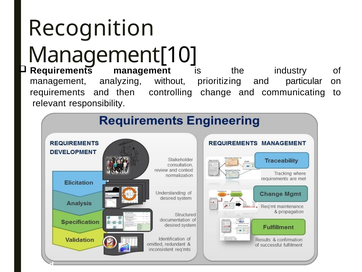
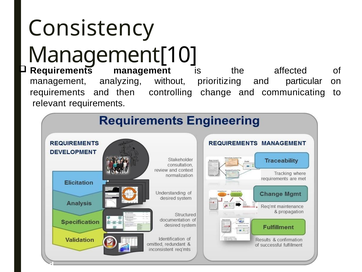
Recognition: Recognition -> Consistency (91, 28)
industry: industry -> affected (290, 70)
relevant responsibility: responsibility -> requirements (97, 103)
